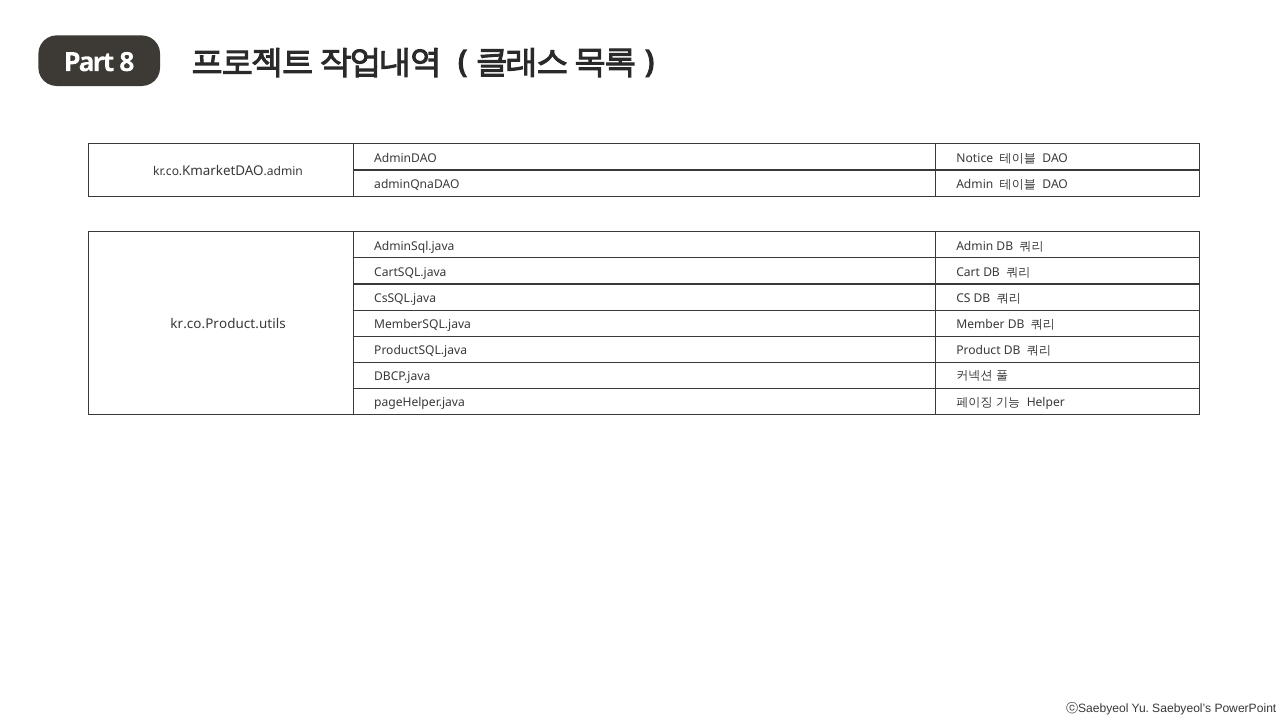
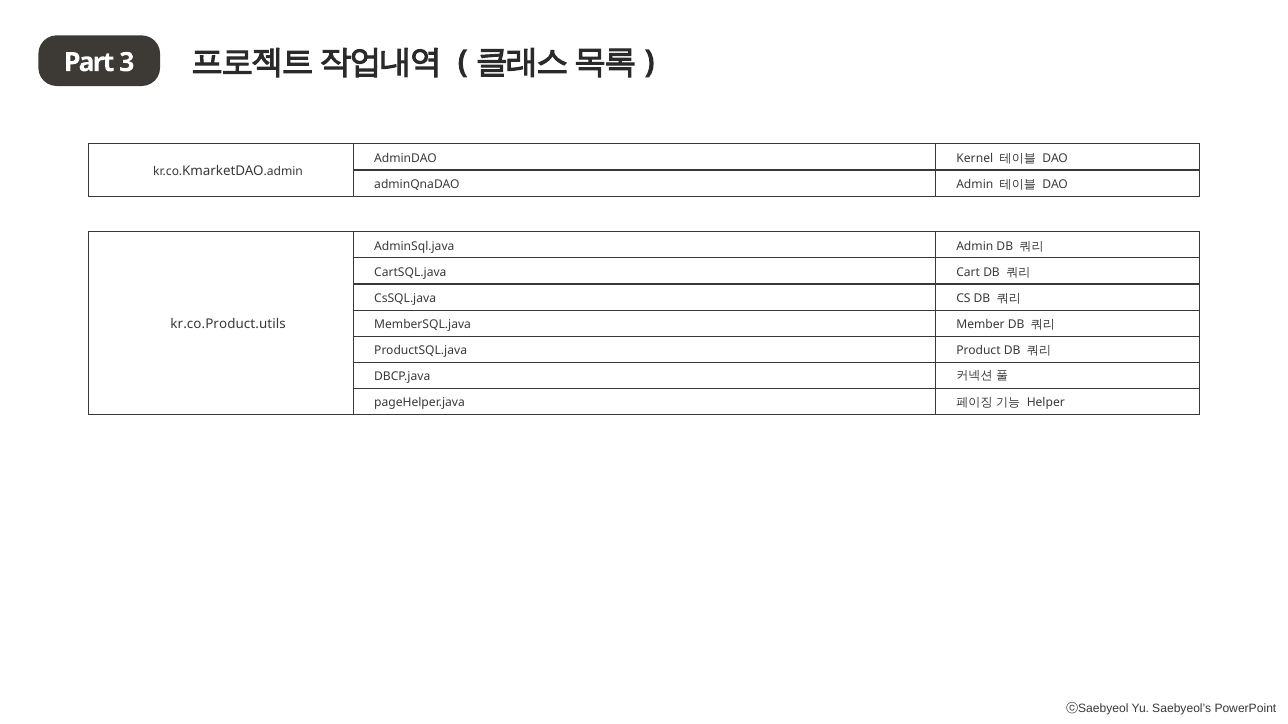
8: 8 -> 3 (127, 62)
Notice: Notice -> Kernel (975, 158)
